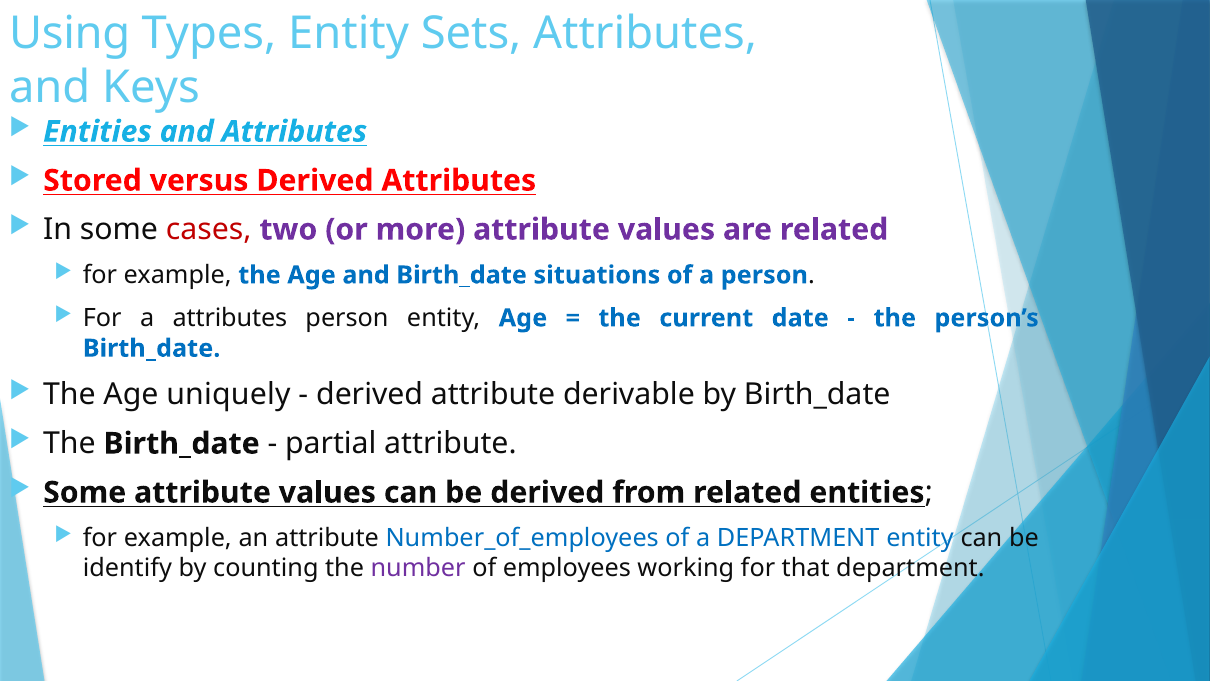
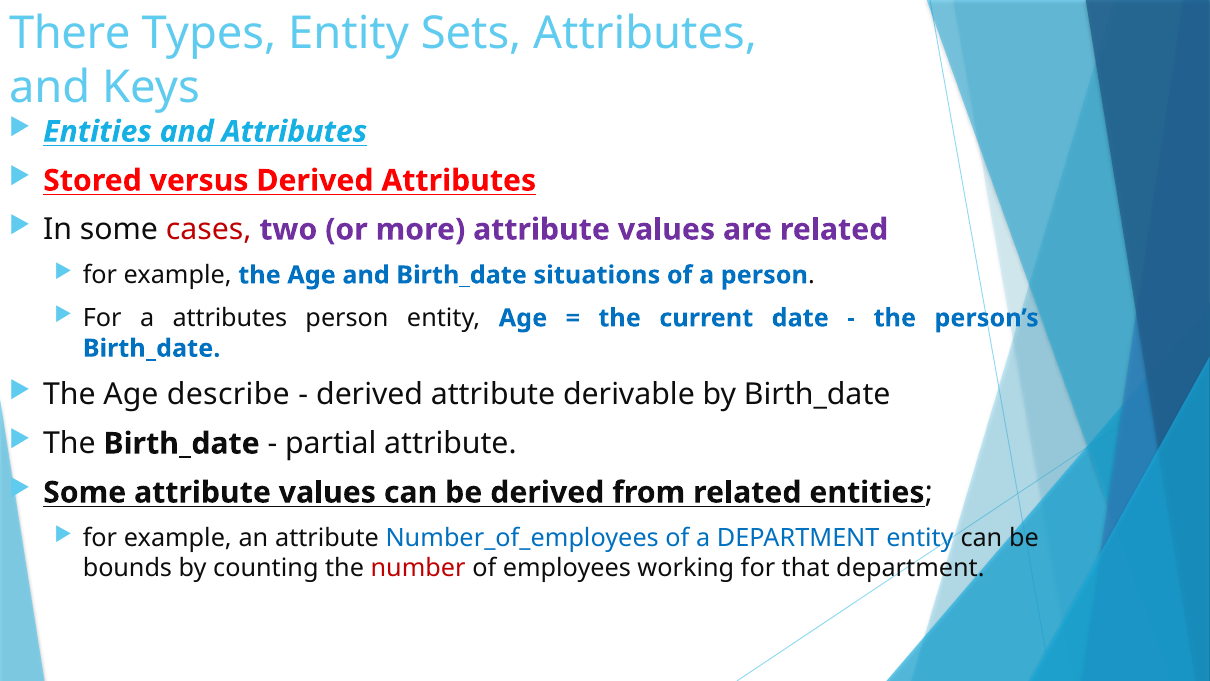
Using: Using -> There (70, 33)
uniquely: uniquely -> describe (228, 394)
identify: identify -> bounds (127, 568)
number colour: purple -> red (418, 568)
